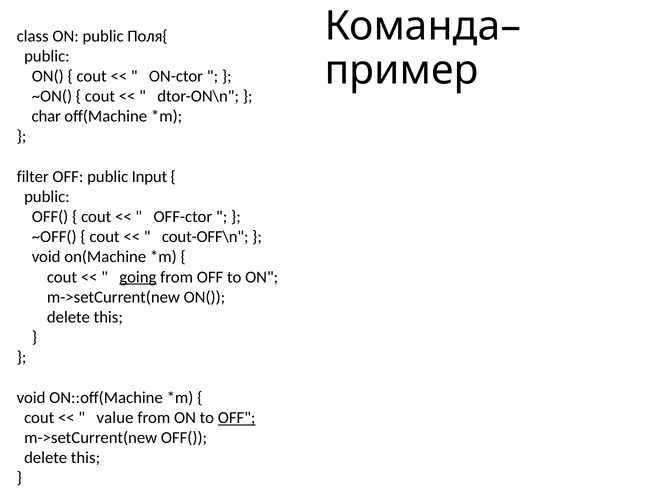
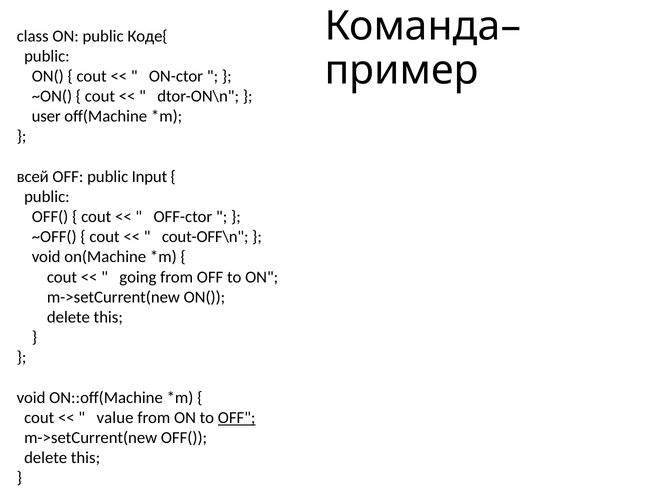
Поля{: Поля{ -> Коде{ (147, 36)
char: char -> user (46, 116)
filter: filter -> всей (33, 177)
going underline: present -> none (138, 277)
